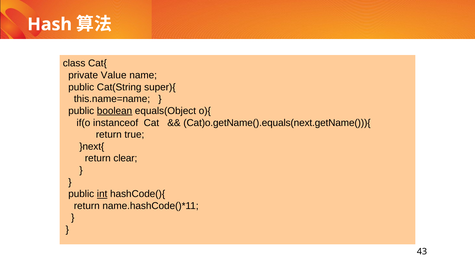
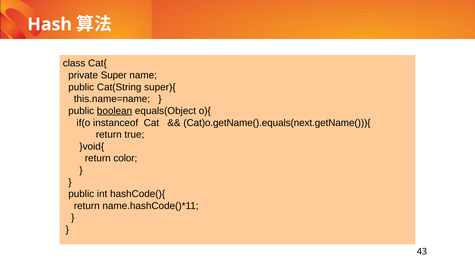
Value: Value -> Super (114, 75)
}next{: }next{ -> }void{ (92, 147)
clear: clear -> color (125, 158)
int underline: present -> none (102, 194)
